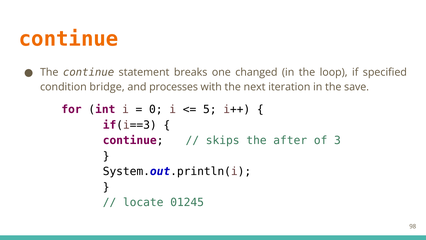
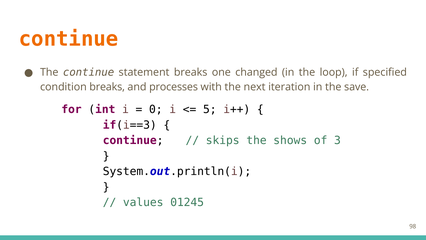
condition bridge: bridge -> breaks (107, 87)
after: after -> shows (290, 140)
locate: locate -> values (143, 202)
